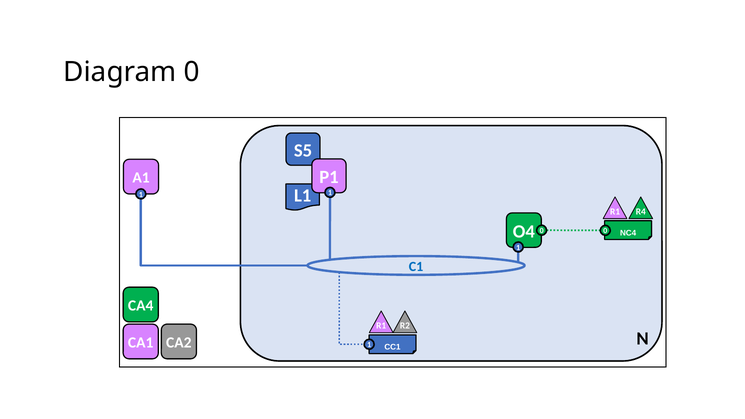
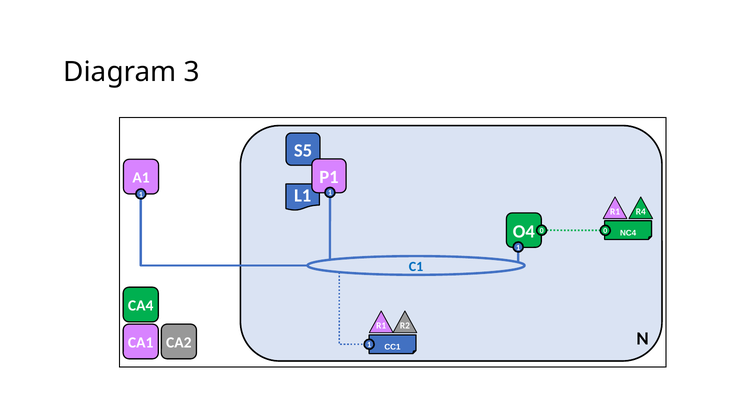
Diagram 0: 0 -> 3 (192, 72)
